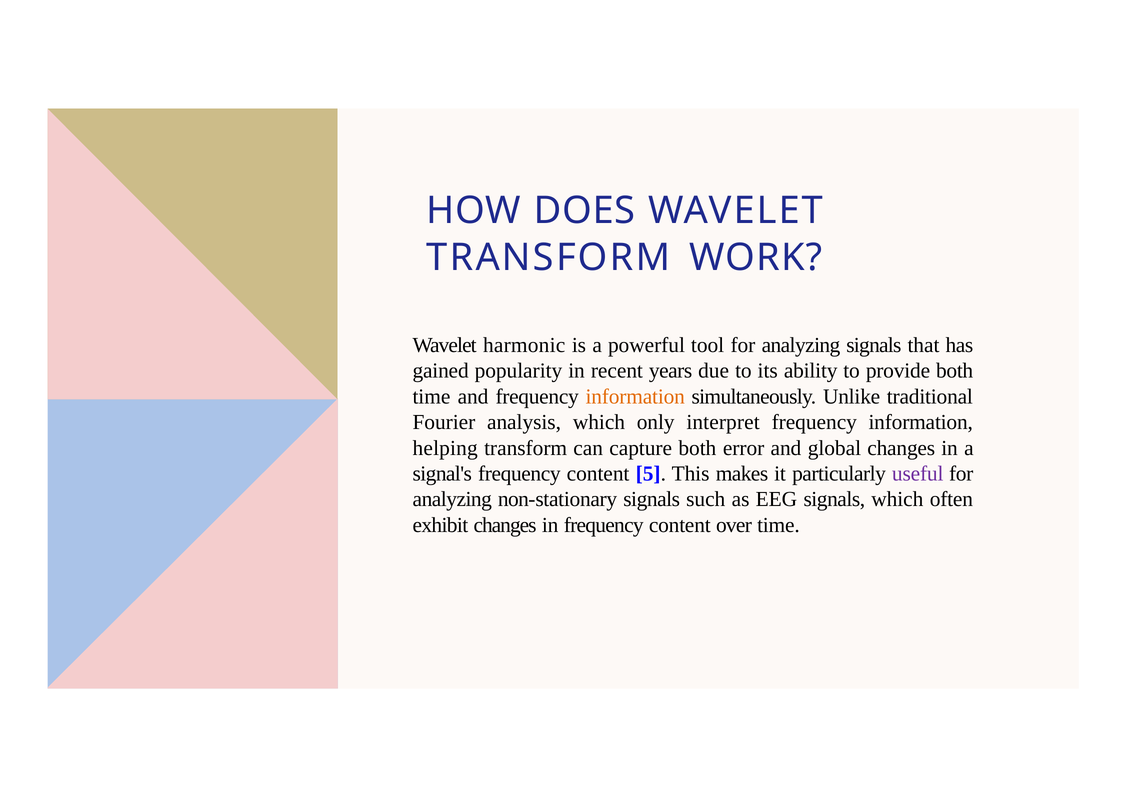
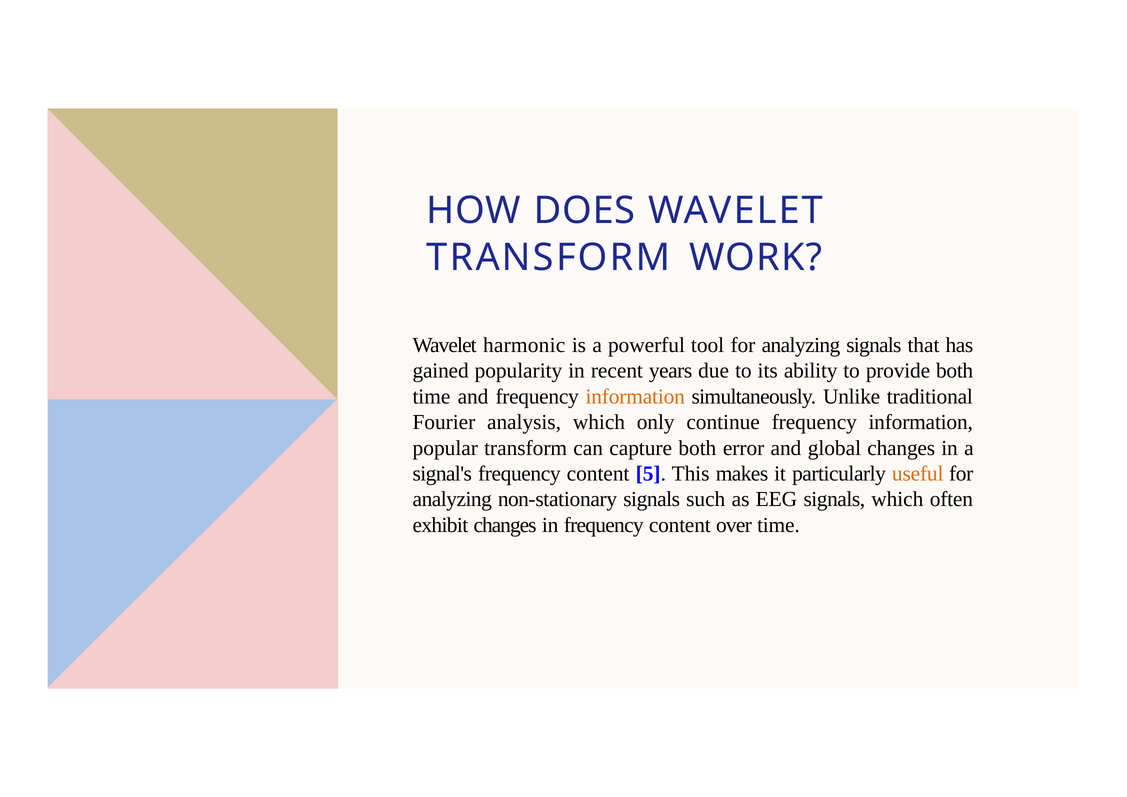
interpret: interpret -> continue (723, 422)
helping: helping -> popular (445, 448)
useful colour: purple -> orange (918, 474)
